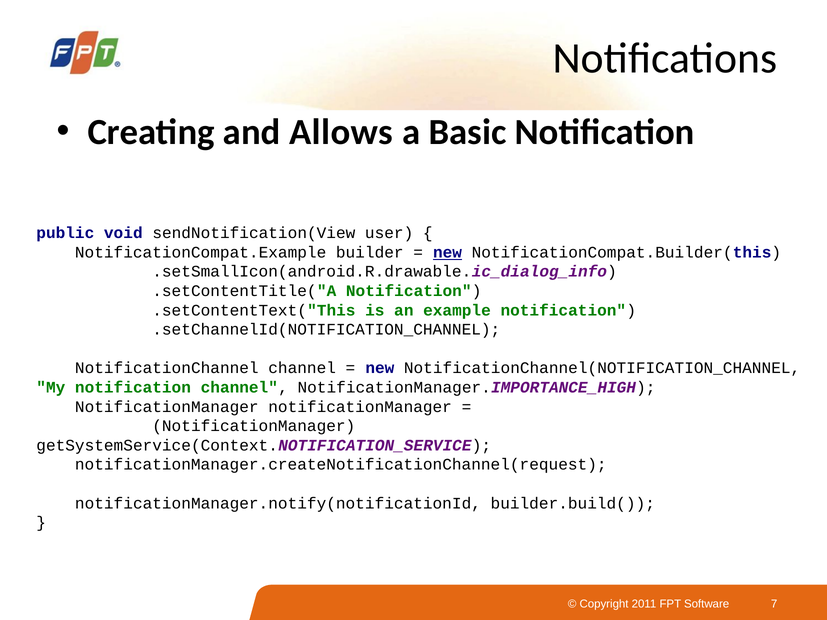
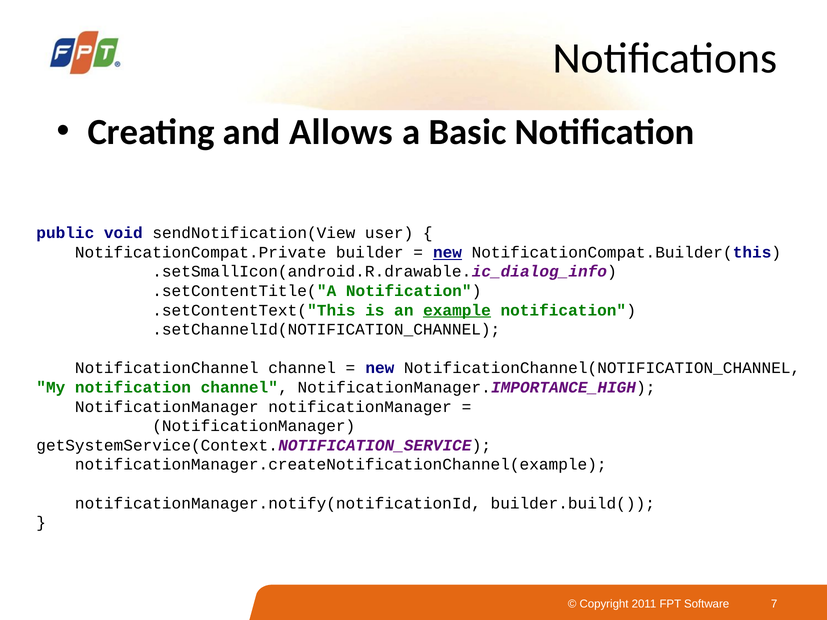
NotificationCompat.Example: NotificationCompat.Example -> NotificationCompat.Private (201, 252)
example underline: none -> present (457, 310)
notificationManager.createNotificationChannel(request: notificationManager.createNotificationChannel(request -> notificationManager.createNotificationChannel(example (341, 465)
